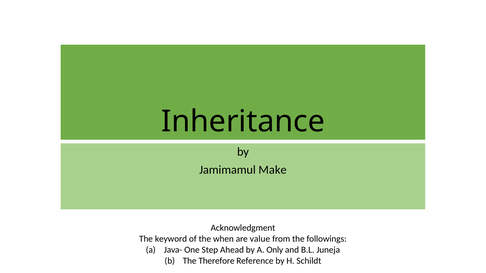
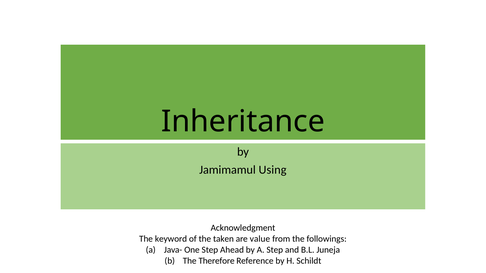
Make: Make -> Using (273, 170)
when: when -> taken (223, 239)
A Only: Only -> Step (275, 250)
